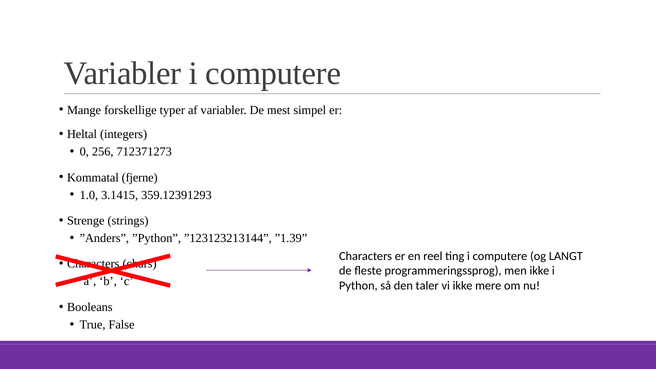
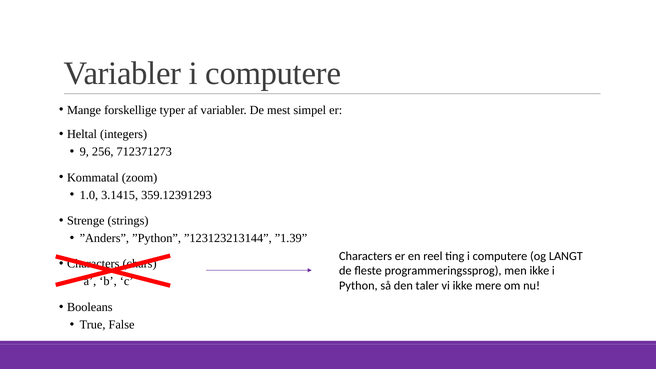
0: 0 -> 9 (84, 152)
fjerne: fjerne -> zoom (140, 178)
